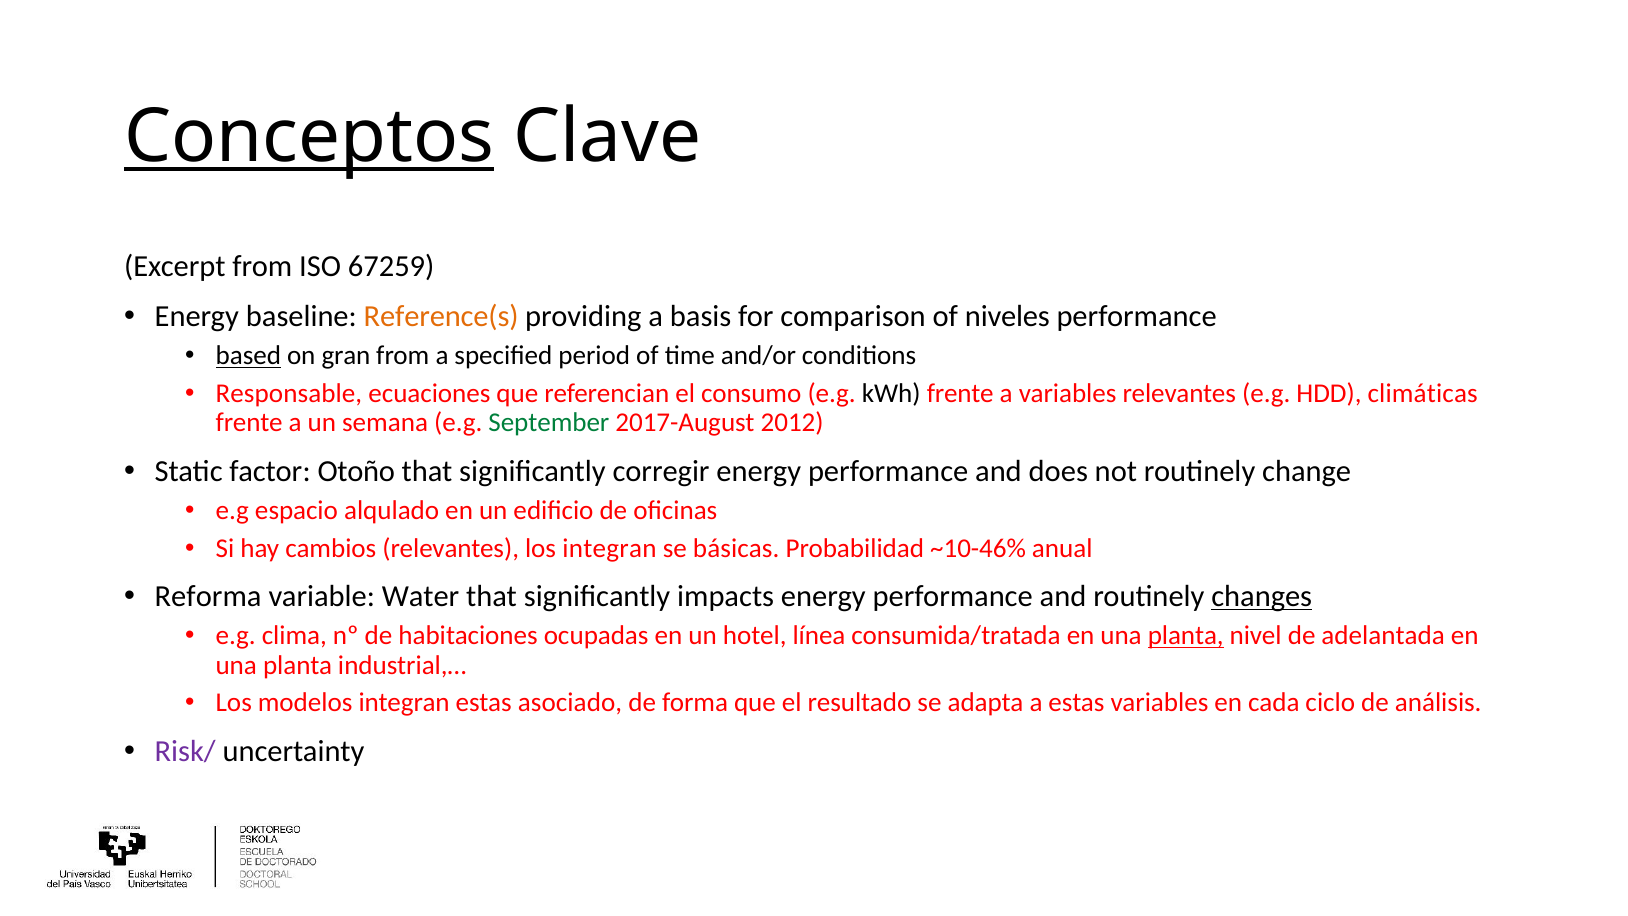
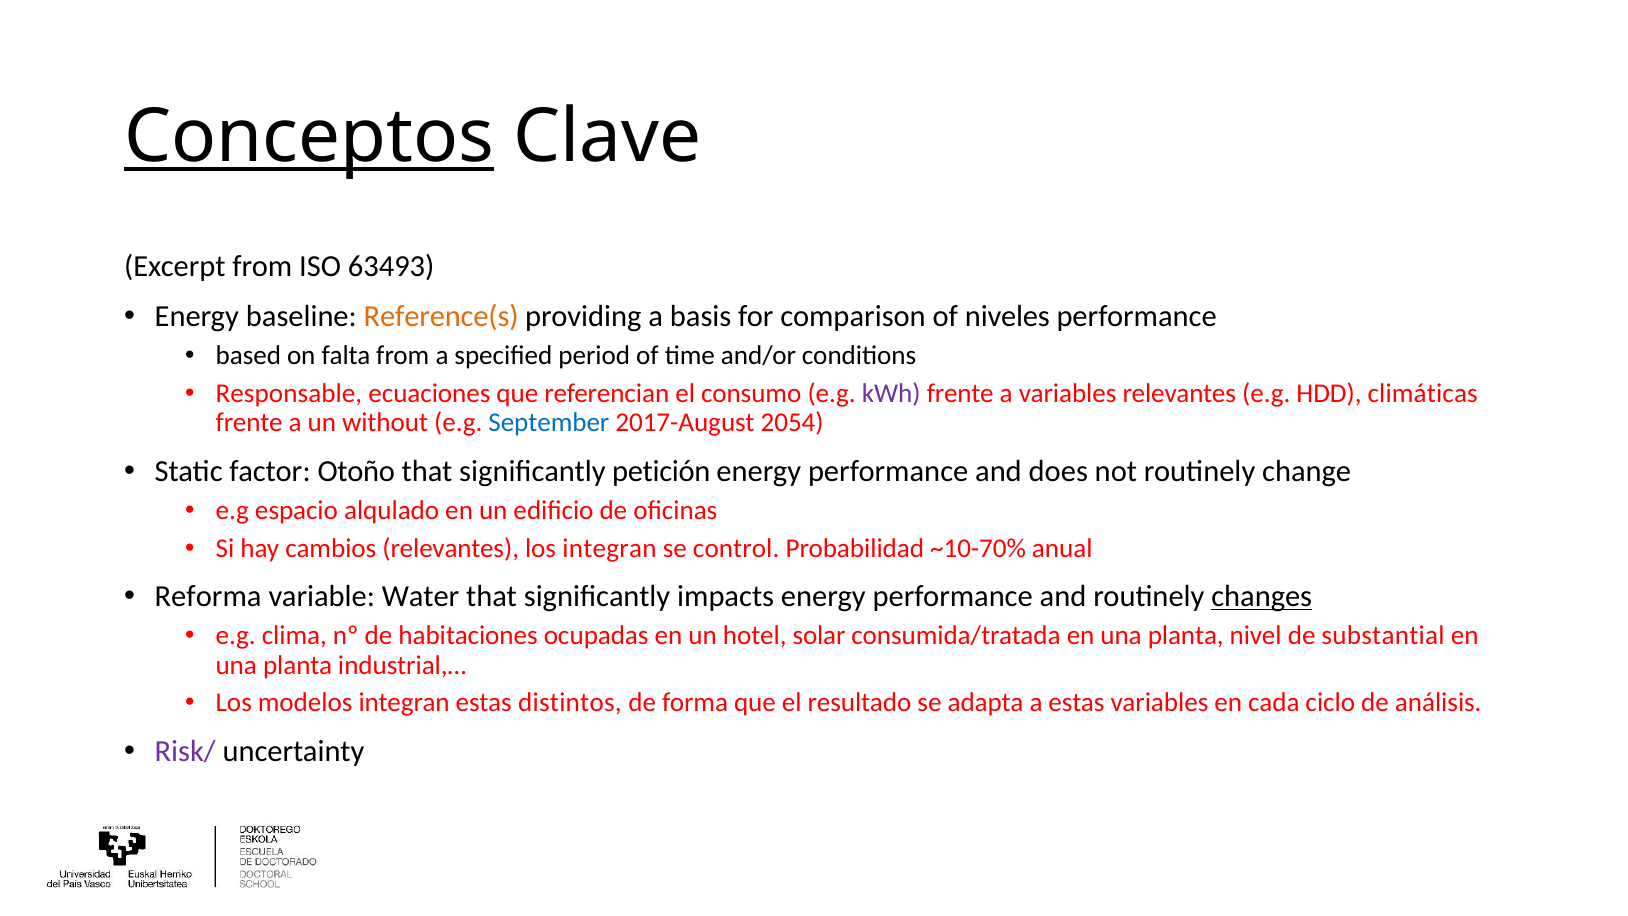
67259: 67259 -> 63493 (391, 266)
based underline: present -> none (248, 356)
gran: gran -> falta (346, 356)
kWh colour: black -> purple (891, 393)
semana: semana -> without (385, 423)
September colour: green -> blue (549, 423)
2012: 2012 -> 2054 (792, 423)
corregir: corregir -> petición (661, 471)
básicas: básicas -> control (736, 548)
~10-46%: ~10-46% -> ~10-70% (978, 548)
línea: línea -> solar (819, 636)
planta underline: present -> none (1186, 636)
adelantada: adelantada -> substantial (1383, 636)
asociado: asociado -> distintos (570, 703)
